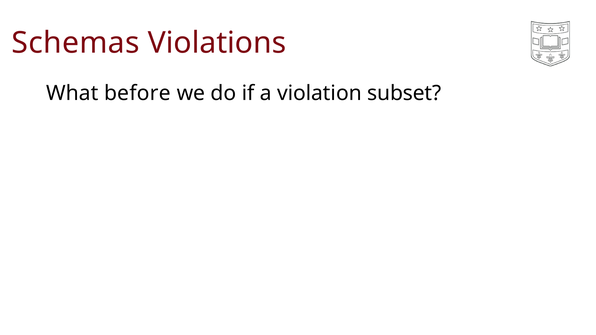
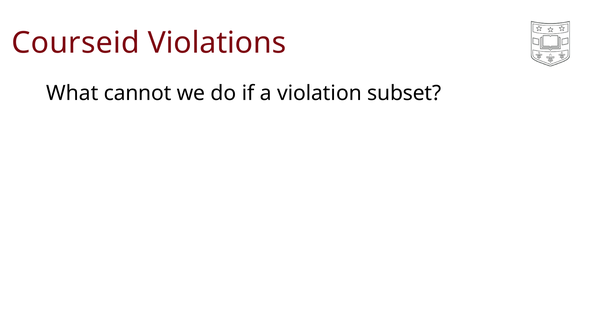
Schemas: Schemas -> Courseid (76, 43)
before: before -> cannot (138, 93)
